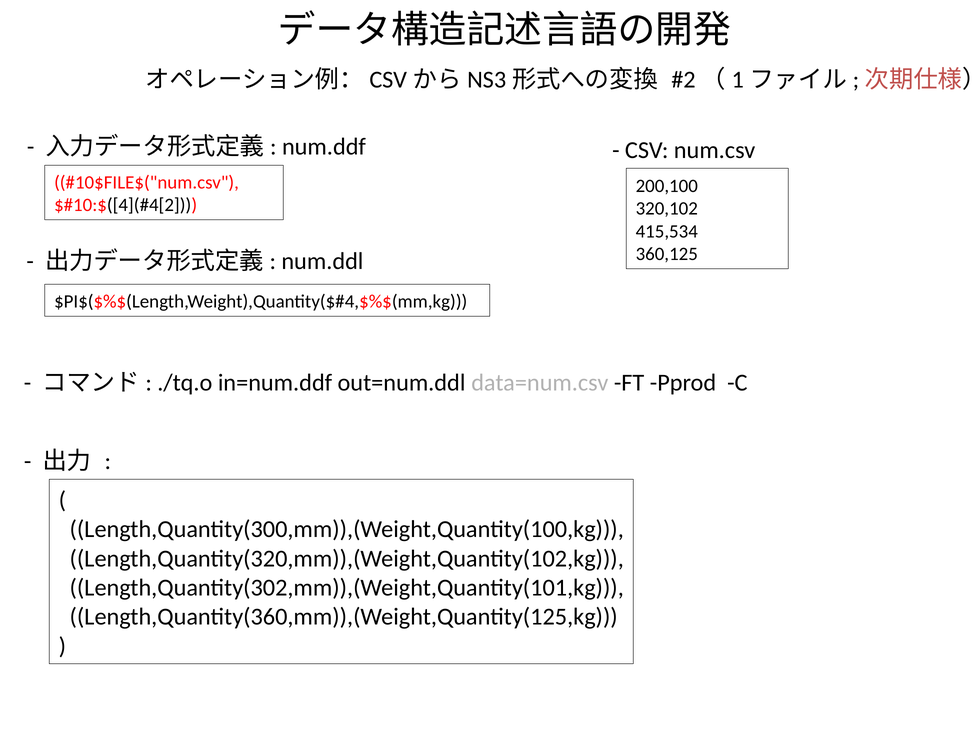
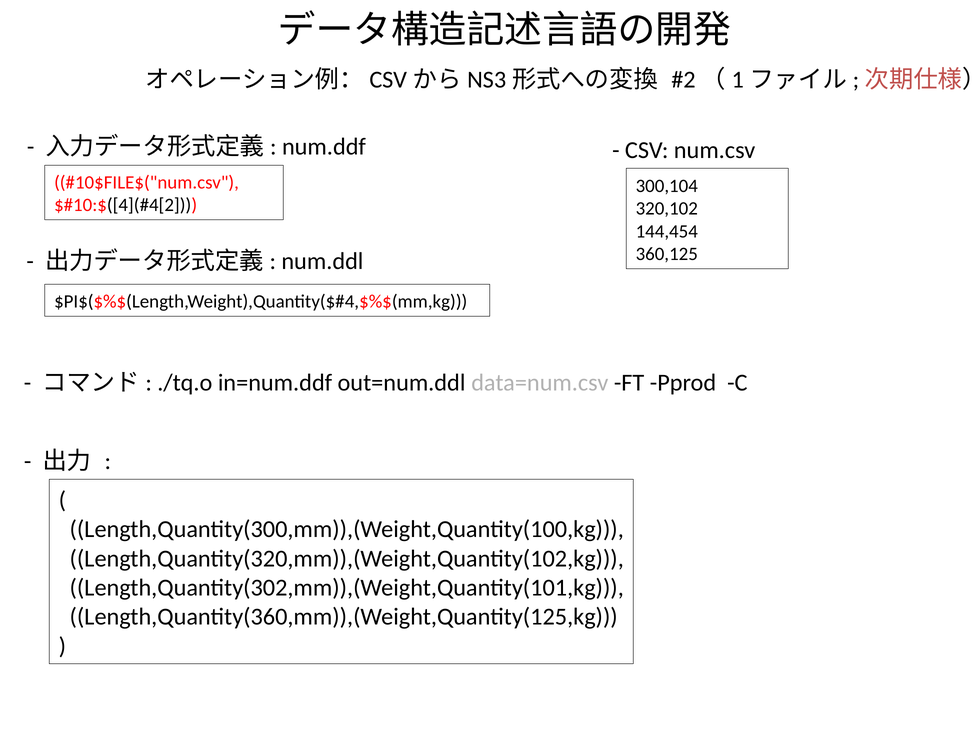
200,100: 200,100 -> 300,104 (667, 186)
415,534: 415,534 -> 144,454 (667, 231)
